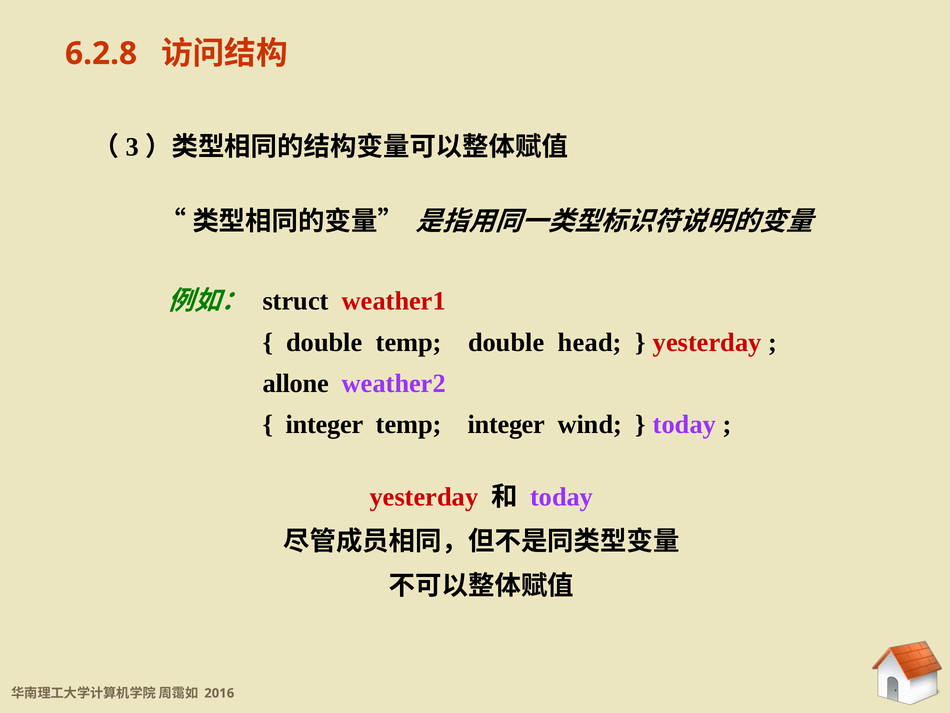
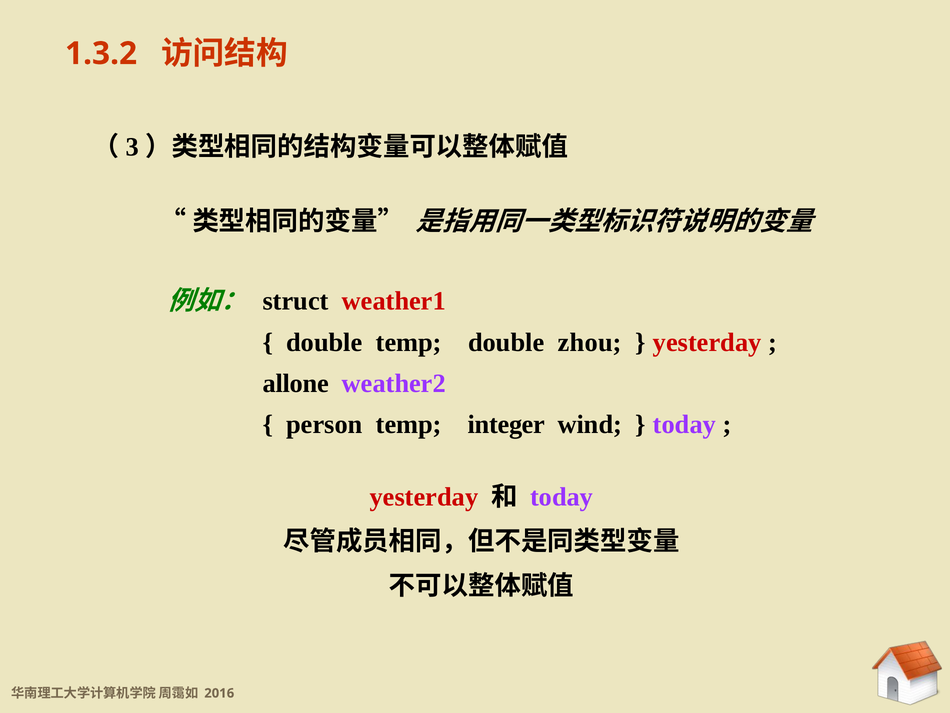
6.2.8: 6.2.8 -> 1.3.2 (101, 54)
head: head -> zhou (590, 342)
integer: integer -> person (324, 424)
